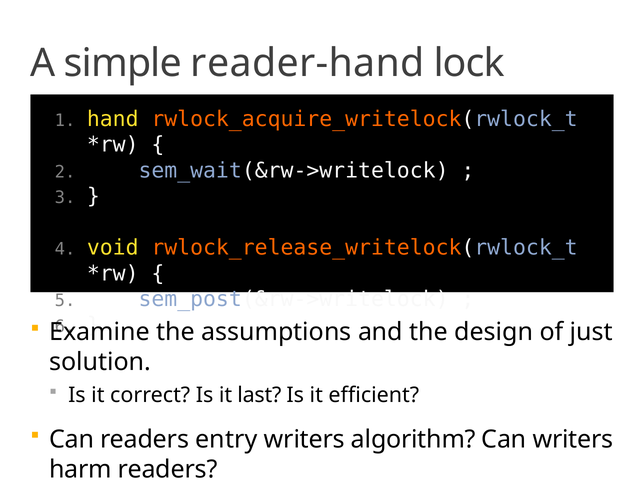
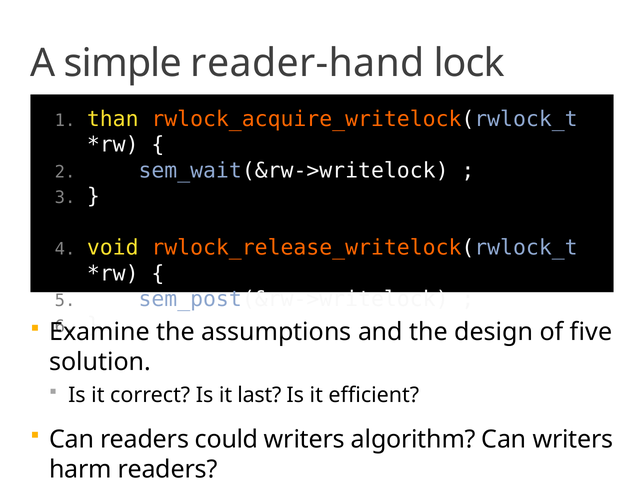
hand: hand -> than (113, 119)
just: just -> five (591, 332)
entry: entry -> could (227, 439)
